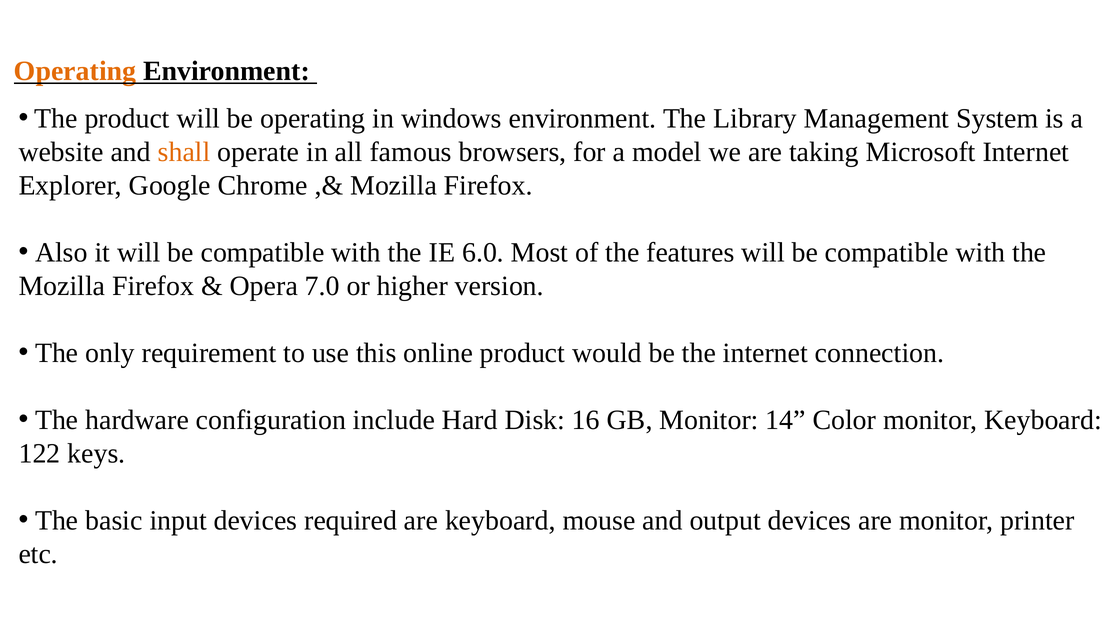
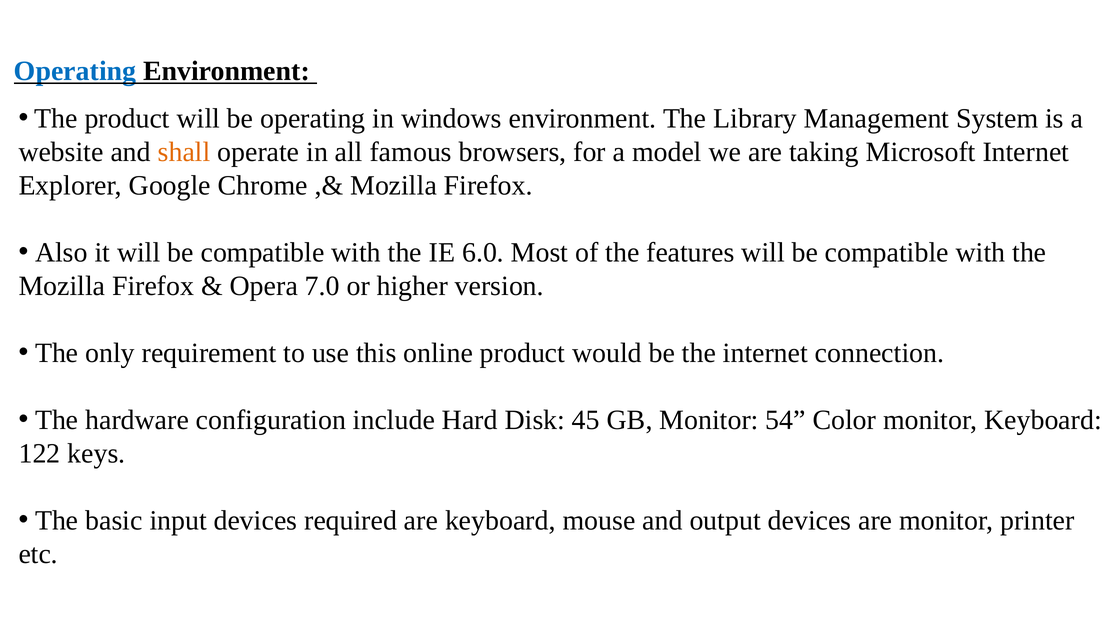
Operating colour: orange -> blue (75, 71)
16: 16 -> 45 (586, 420)
14: 14 -> 54 (786, 420)
